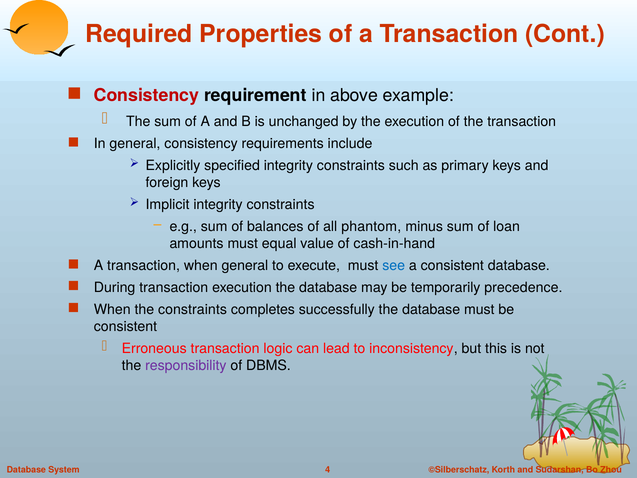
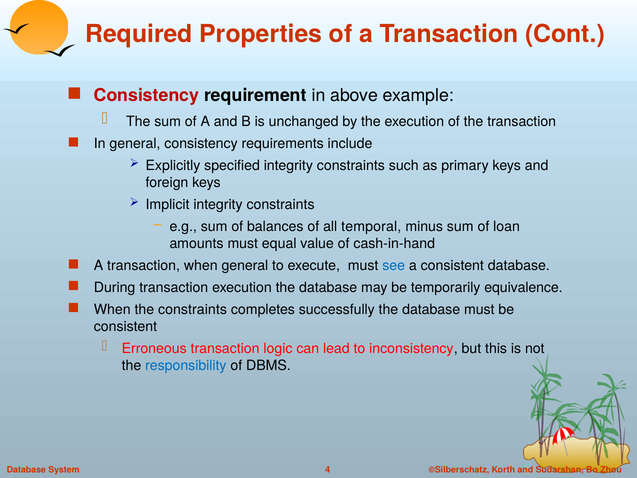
phantom: phantom -> temporal (371, 226)
precedence: precedence -> equivalence (523, 287)
responsibility colour: purple -> blue (186, 365)
